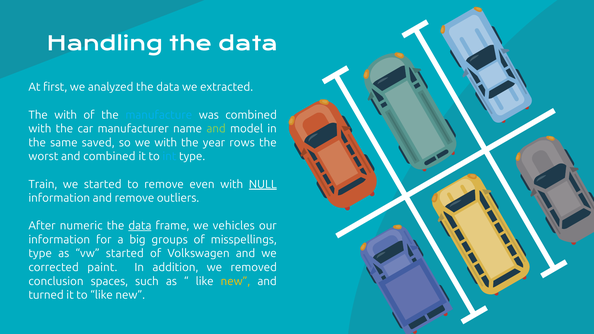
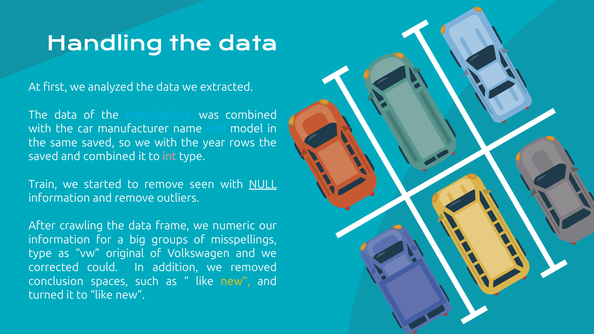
with: with -> data (66, 115)
and colour: light green -> light blue (216, 129)
worst: worst -> saved (43, 157)
int colour: light blue -> pink (169, 157)
even: even -> seen (202, 184)
numeric: numeric -> crawling (81, 226)
data underline: present -> none (140, 226)
vehicles: vehicles -> numeric (234, 226)
vw started: started -> original (125, 254)
paint: paint -> could (102, 267)
